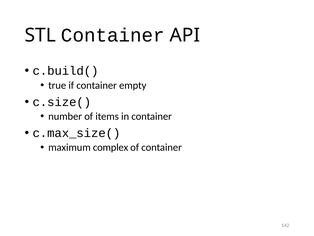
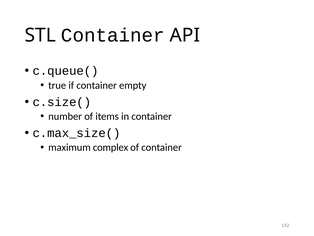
c.build(: c.build( -> c.queue( (65, 71)
